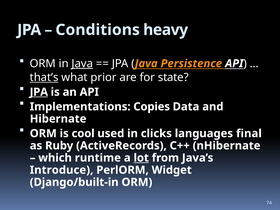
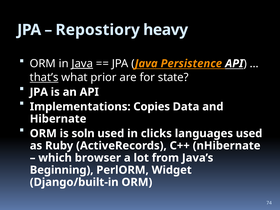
Conditions: Conditions -> Repostiory (98, 30)
JPA underline: present -> none (39, 92)
cool: cool -> soln (83, 133)
languages final: final -> used (249, 133)
runtime: runtime -> browser (98, 158)
lot underline: present -> none (141, 158)
Introduce: Introduce -> Beginning (62, 170)
